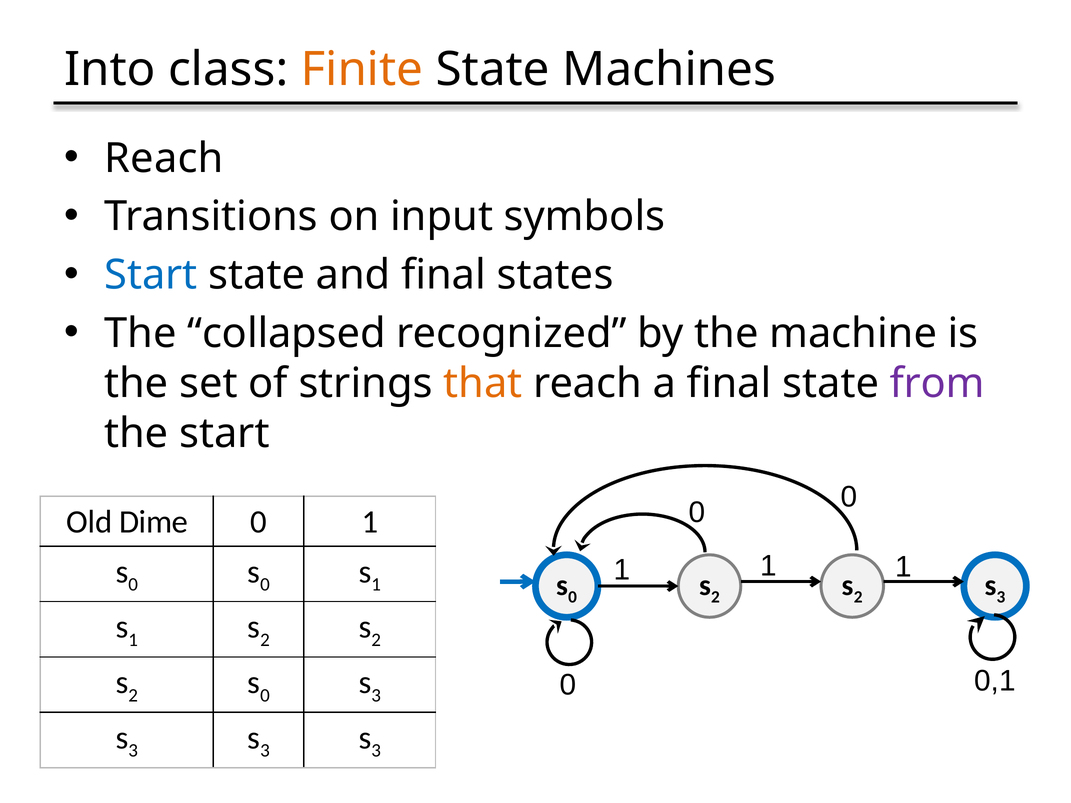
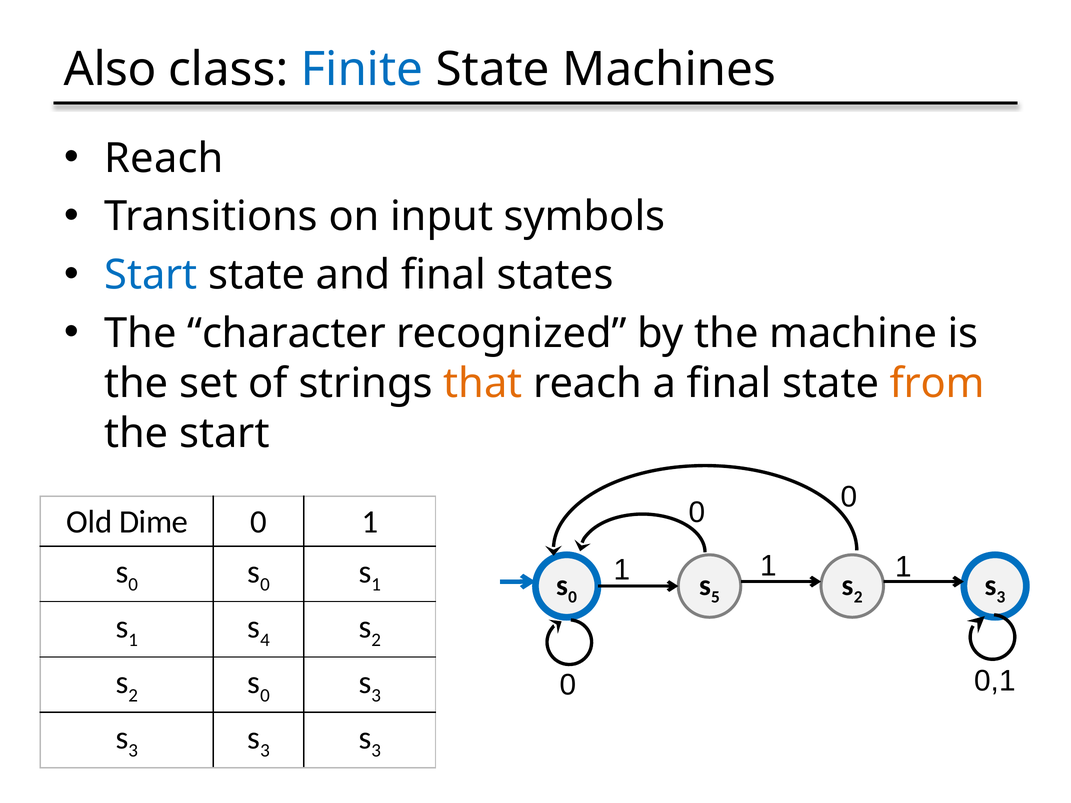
Into: Into -> Also (110, 69)
Finite colour: orange -> blue (362, 69)
collapsed: collapsed -> character (287, 334)
from colour: purple -> orange (937, 384)
2: 2 -> 5 (715, 597)
2: 2 -> 4 (265, 640)
